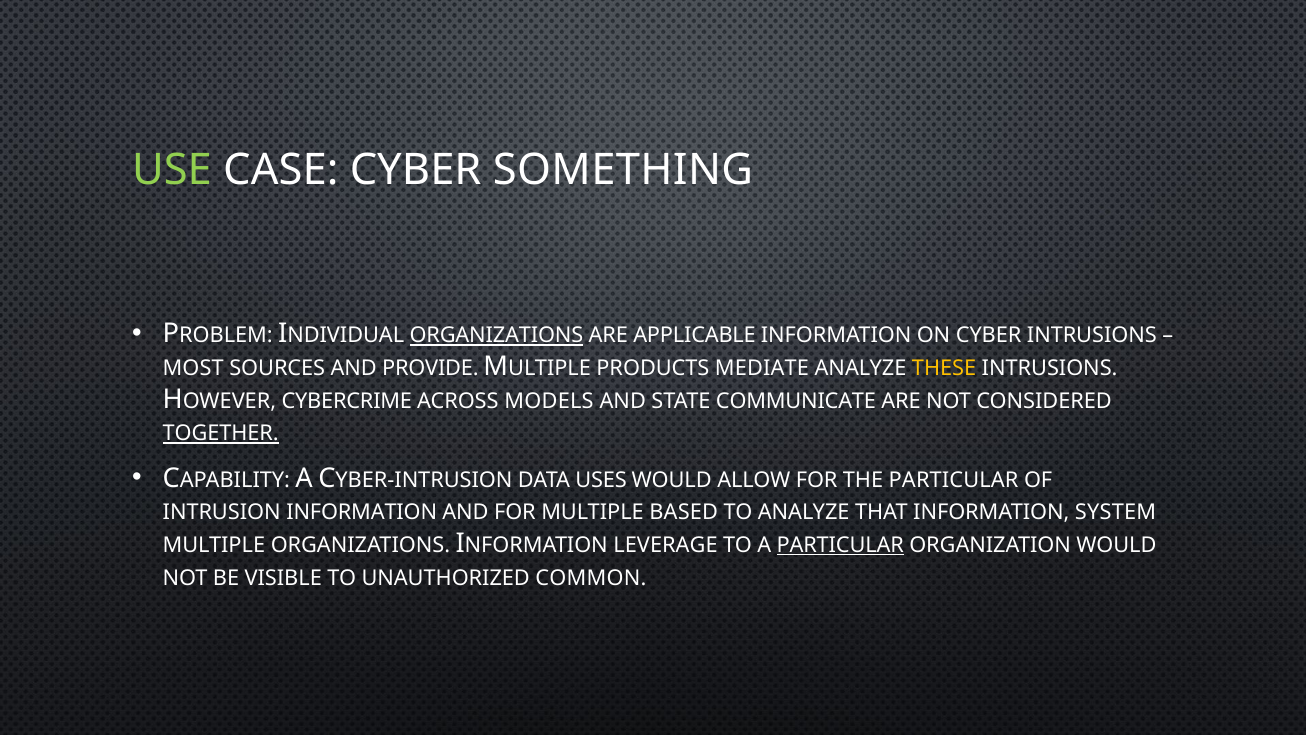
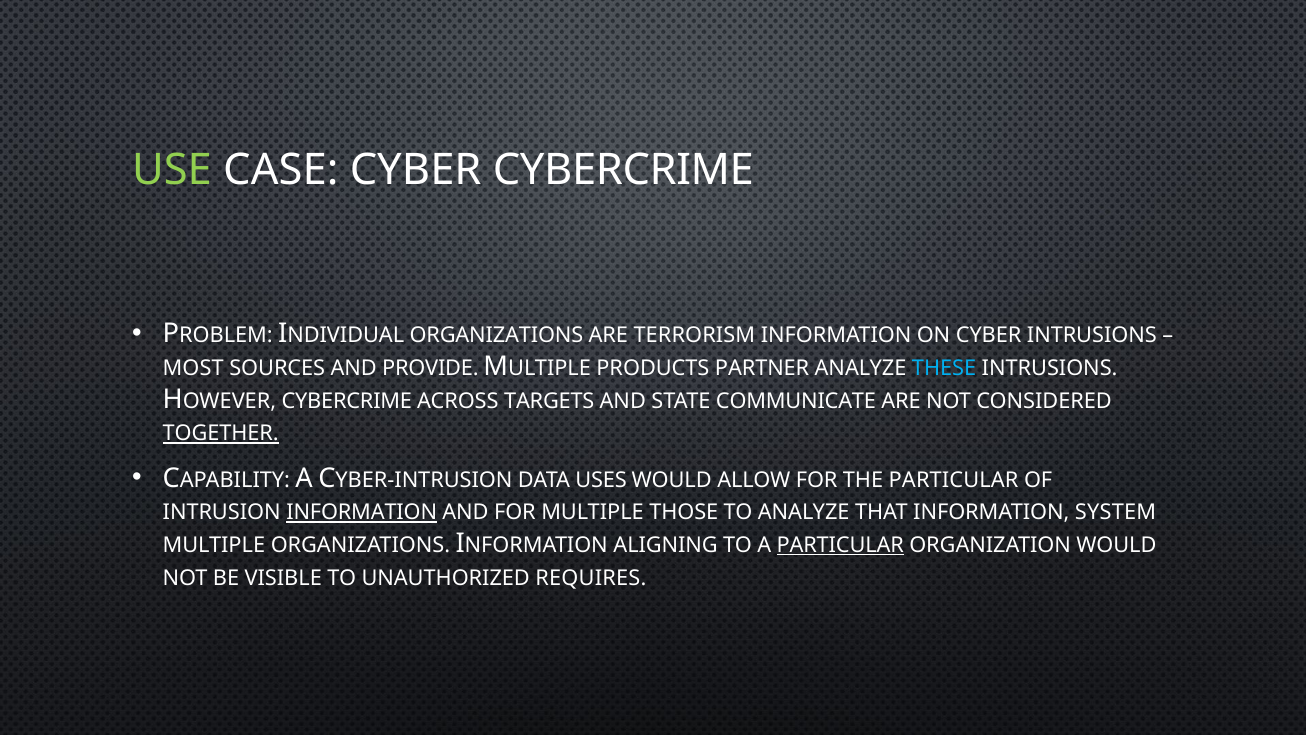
CYBER SOMETHING: SOMETHING -> CYBERCRIME (623, 170)
ORGANIZATIONS underline: present -> none (496, 336)
APPLICABLE: APPLICABLE -> TERRORISM (694, 336)
MEDIATE: MEDIATE -> PARTNER (762, 368)
THESE colour: yellow -> light blue (944, 368)
MODELS: MODELS -> TARGETS (549, 401)
INFORMATION underline: none -> present (362, 512)
BASED: BASED -> THOSE (684, 512)
LEVERAGE: LEVERAGE -> ALIGNING (666, 545)
COMMON: COMMON -> REQUIRES (591, 578)
